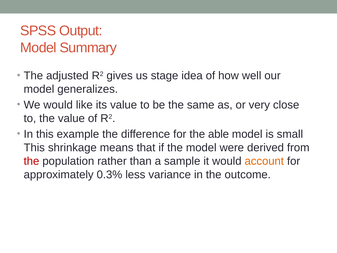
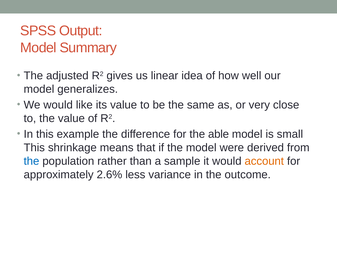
stage: stage -> linear (165, 76)
the colour: red -> blue (31, 161)
0.3%: 0.3% -> 2.6% (109, 175)
